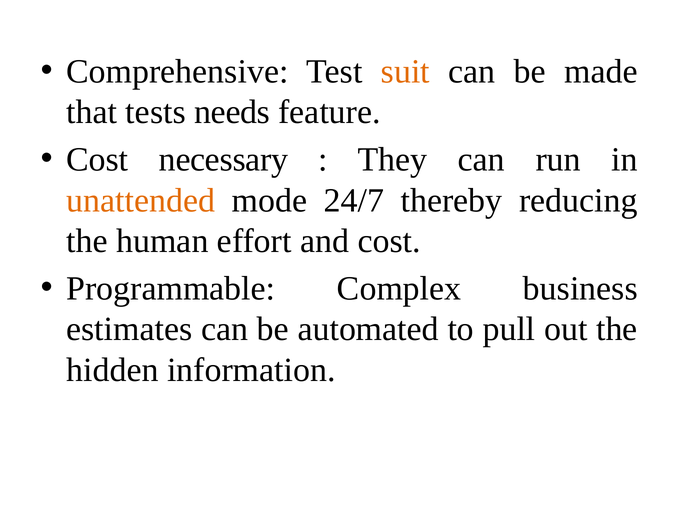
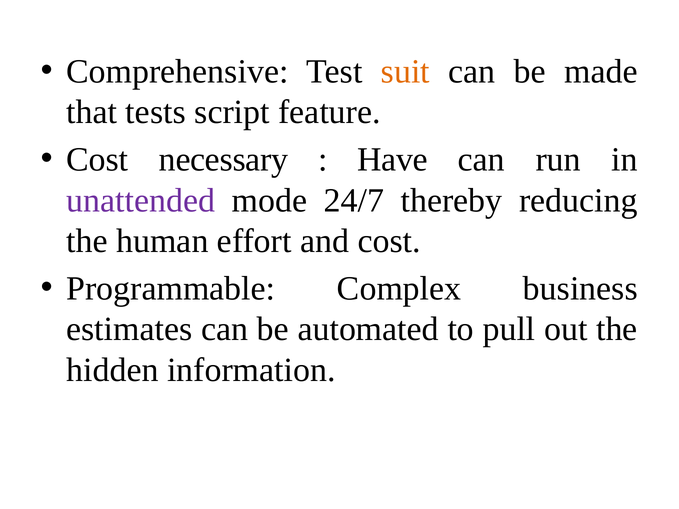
needs: needs -> script (232, 112)
They: They -> Have (393, 160)
unattended colour: orange -> purple (141, 200)
